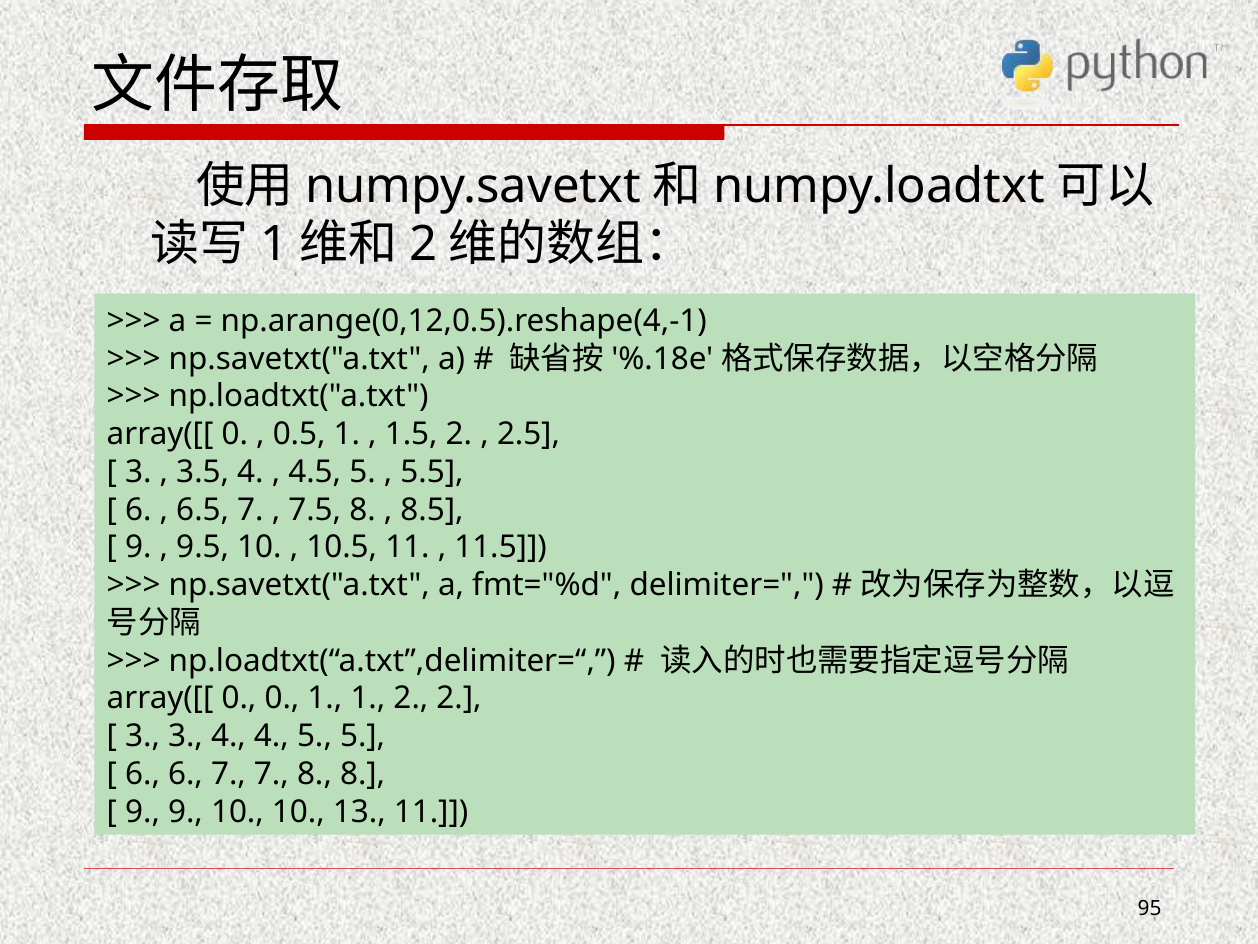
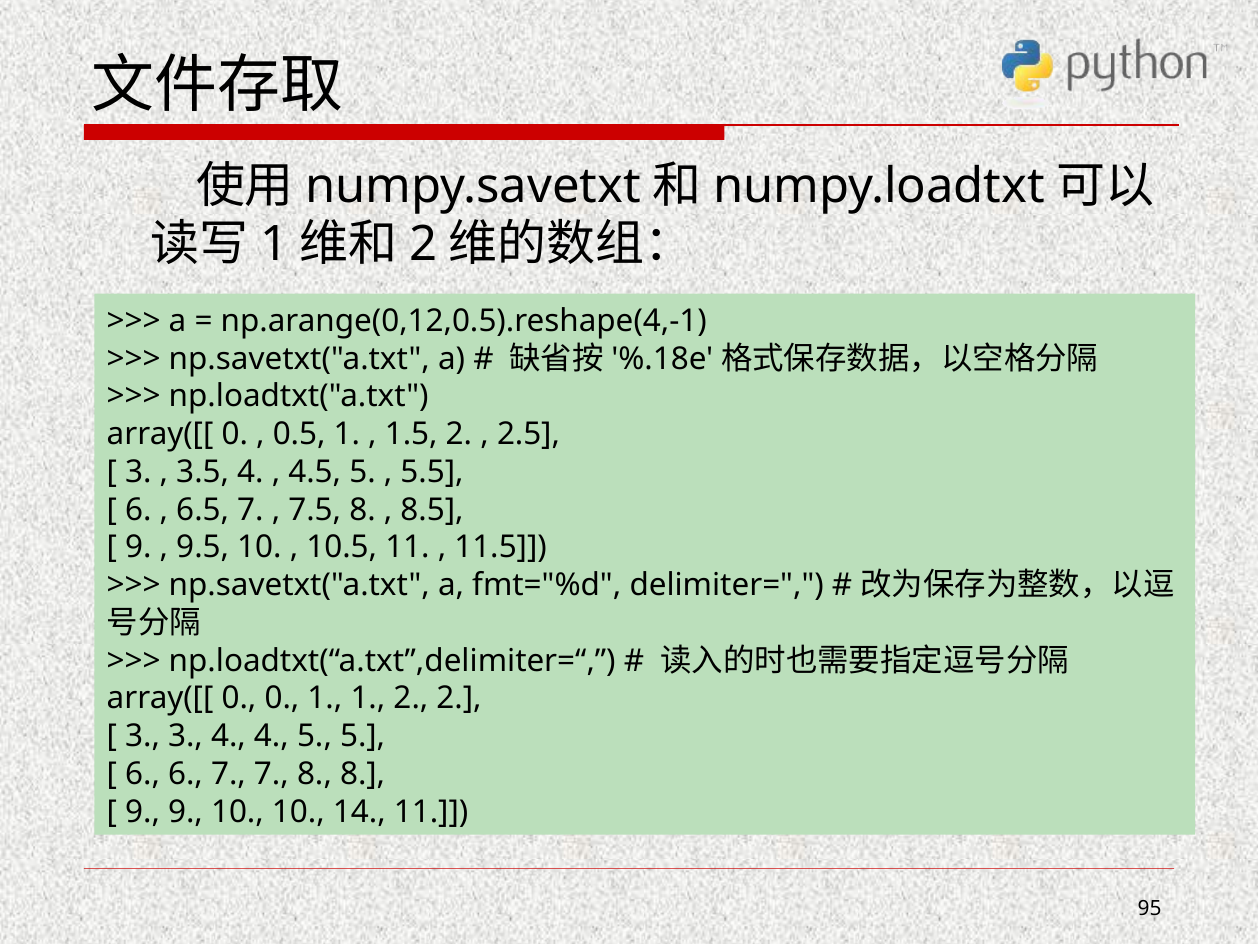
13: 13 -> 14 (359, 811)
